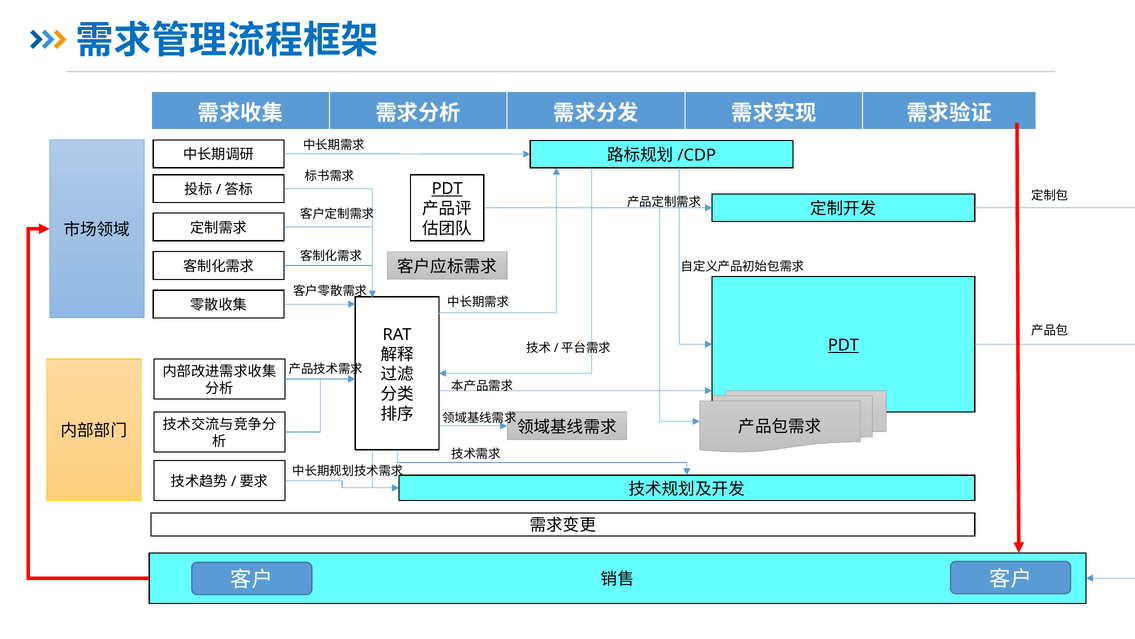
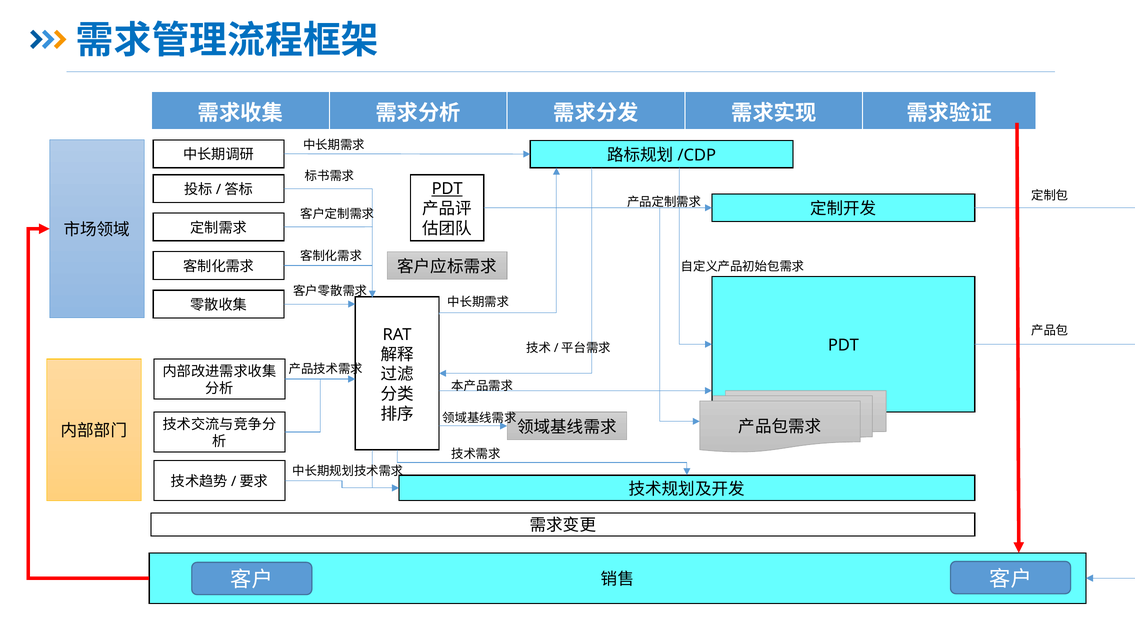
PDT underline: present -> none (843, 345)
